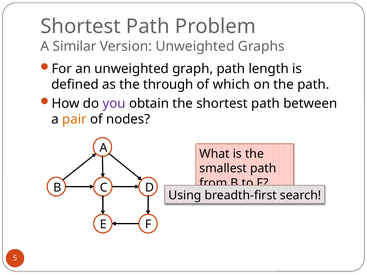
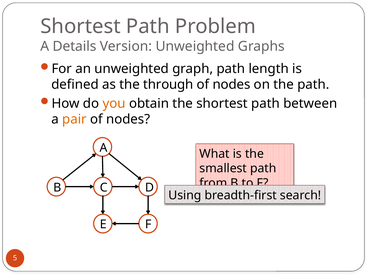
Similar: Similar -> Details (75, 46)
which: which -> nodes (232, 85)
you colour: purple -> orange (114, 104)
